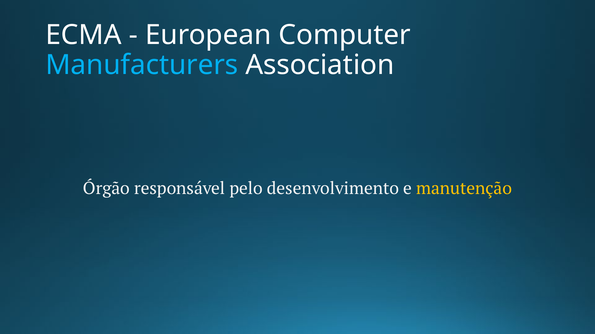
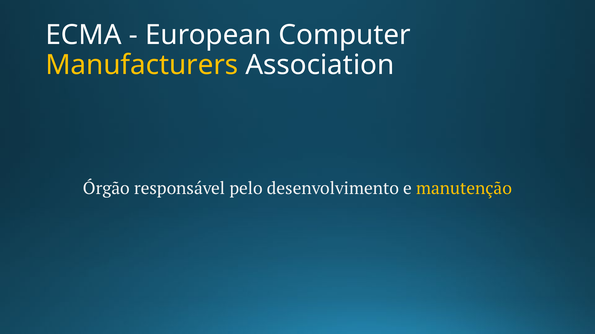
Manufacturers colour: light blue -> yellow (142, 65)
